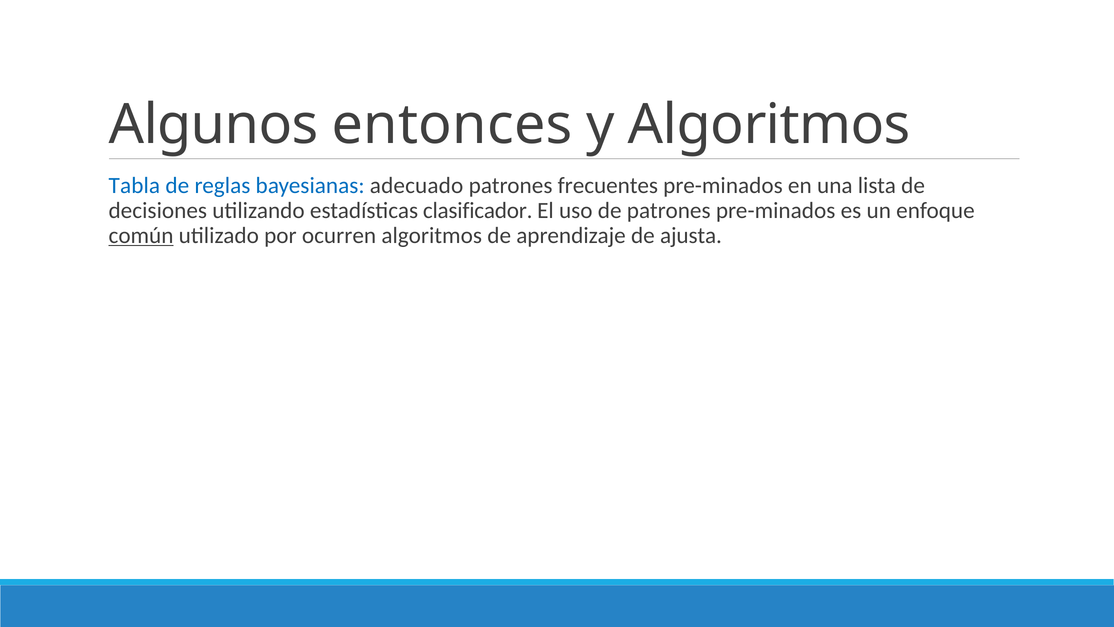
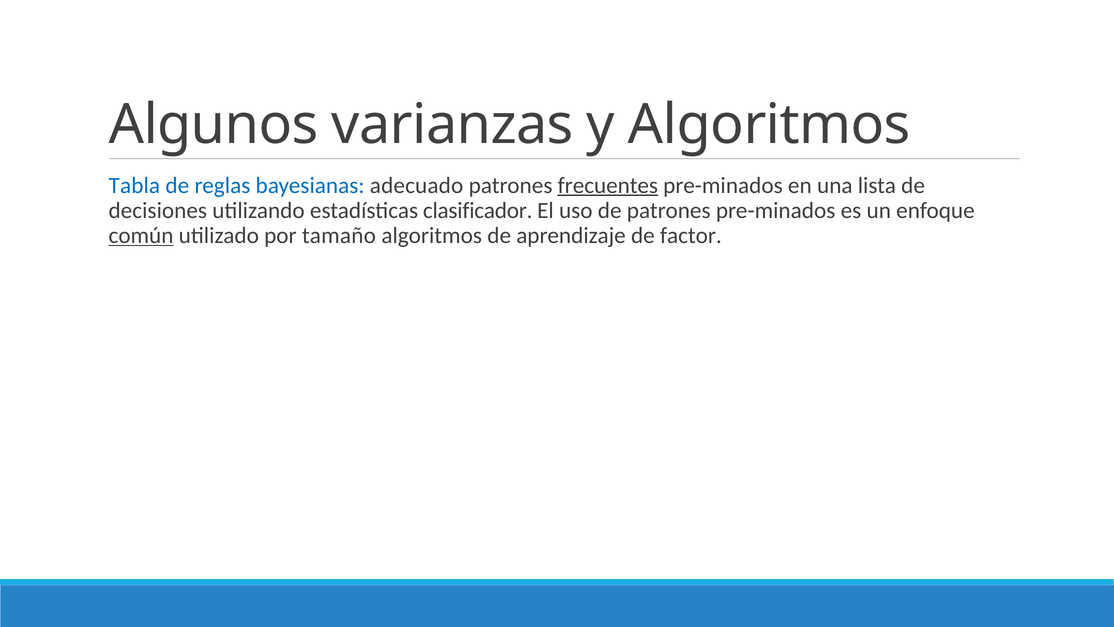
entonces: entonces -> varianzas (453, 125)
frecuentes underline: none -> present (608, 185)
ocurren: ocurren -> tamaño (339, 235)
ajusta: ajusta -> factor (691, 235)
